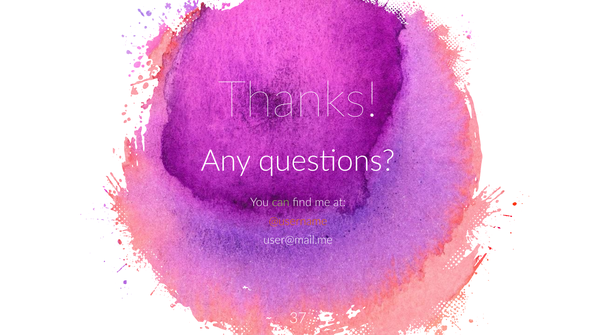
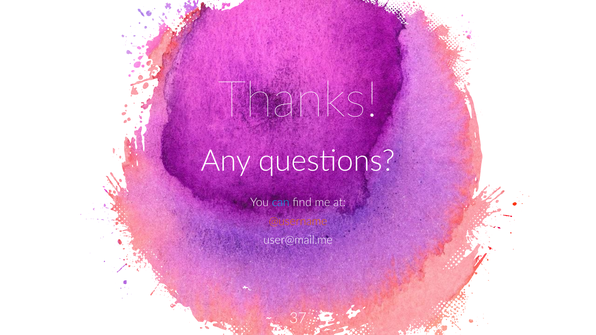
can colour: light green -> light blue (281, 203)
